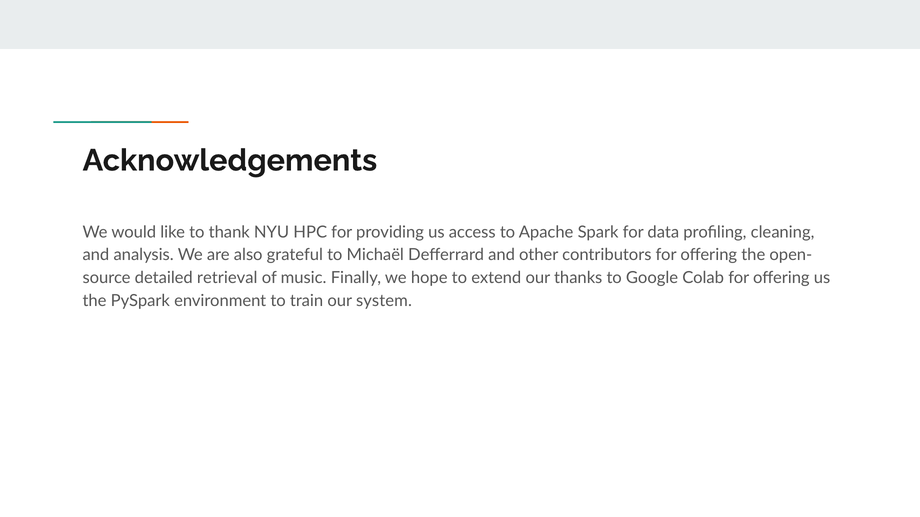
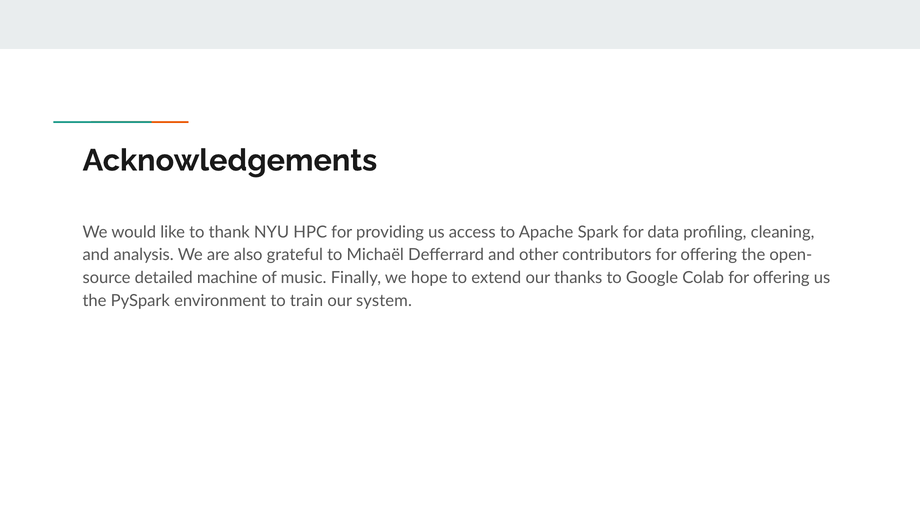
retrieval: retrieval -> machine (227, 278)
